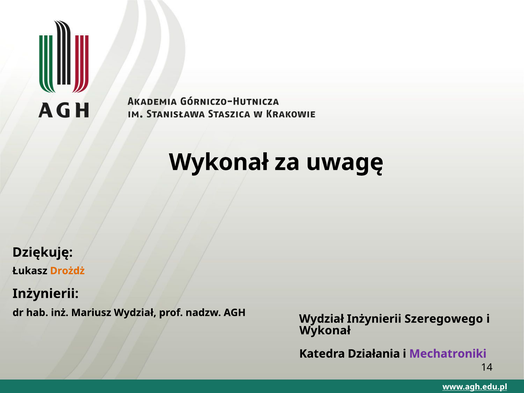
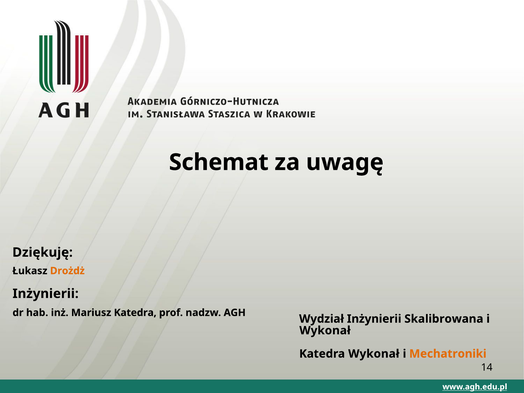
Wykonał: Wykonał -> Schemat (219, 162)
Mariusz Wydział: Wydział -> Katedra (135, 313)
Szeregowego: Szeregowego -> Skalibrowana (444, 319)
Katedra Działania: Działania -> Wykonał (374, 354)
Mechatroniki colour: purple -> orange (448, 354)
